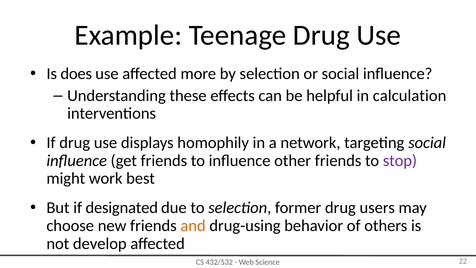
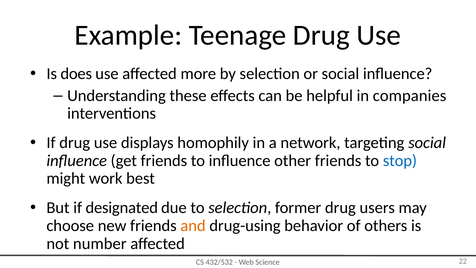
calculation: calculation -> companies (410, 95)
stop colour: purple -> blue (400, 161)
develop: develop -> number (100, 243)
